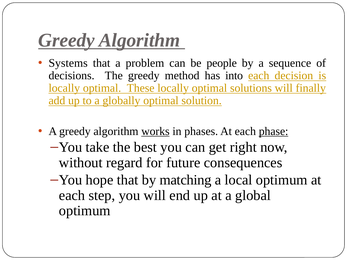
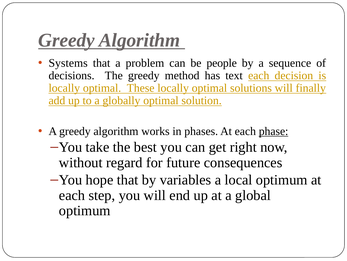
into: into -> text (234, 75)
works underline: present -> none (155, 131)
matching: matching -> variables (186, 179)
